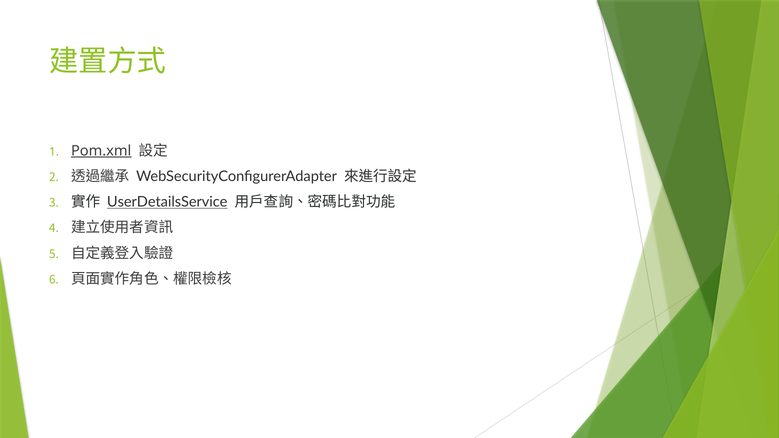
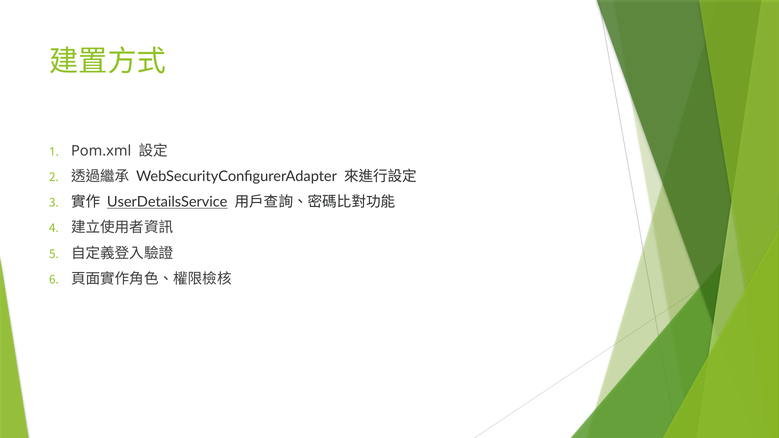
Pom.xml underline: present -> none (101, 151)
